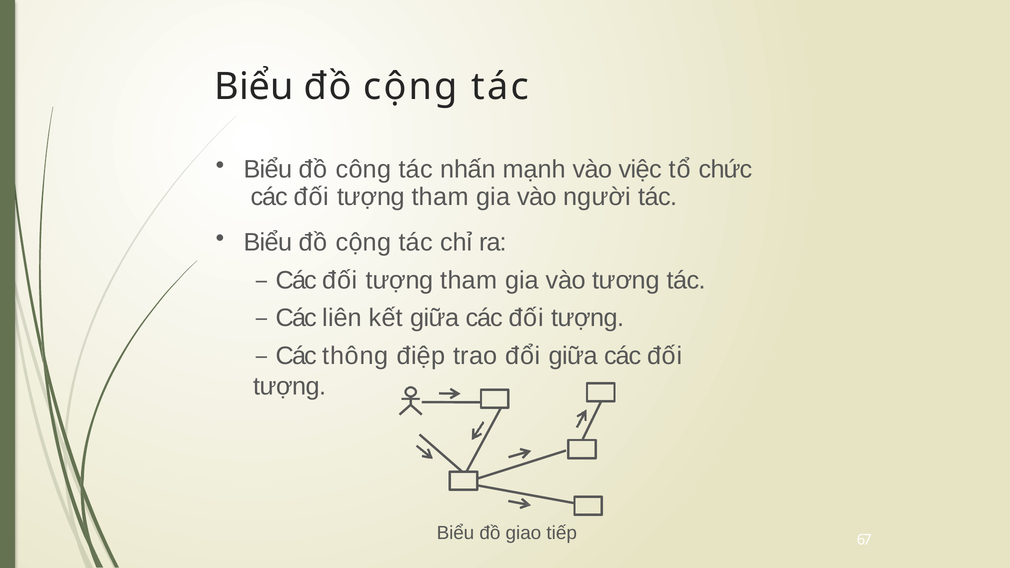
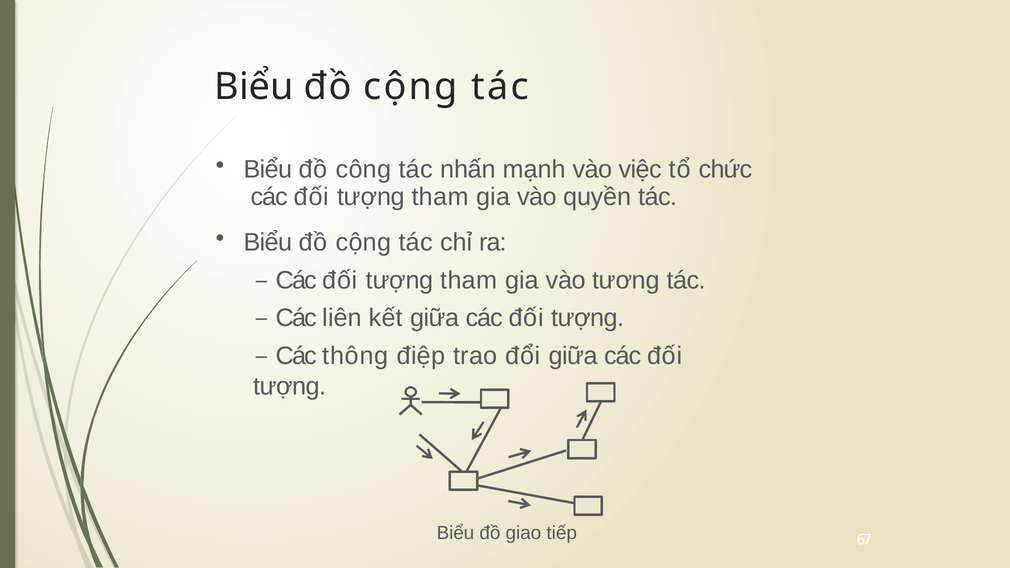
người: người -> quyền (597, 197)
